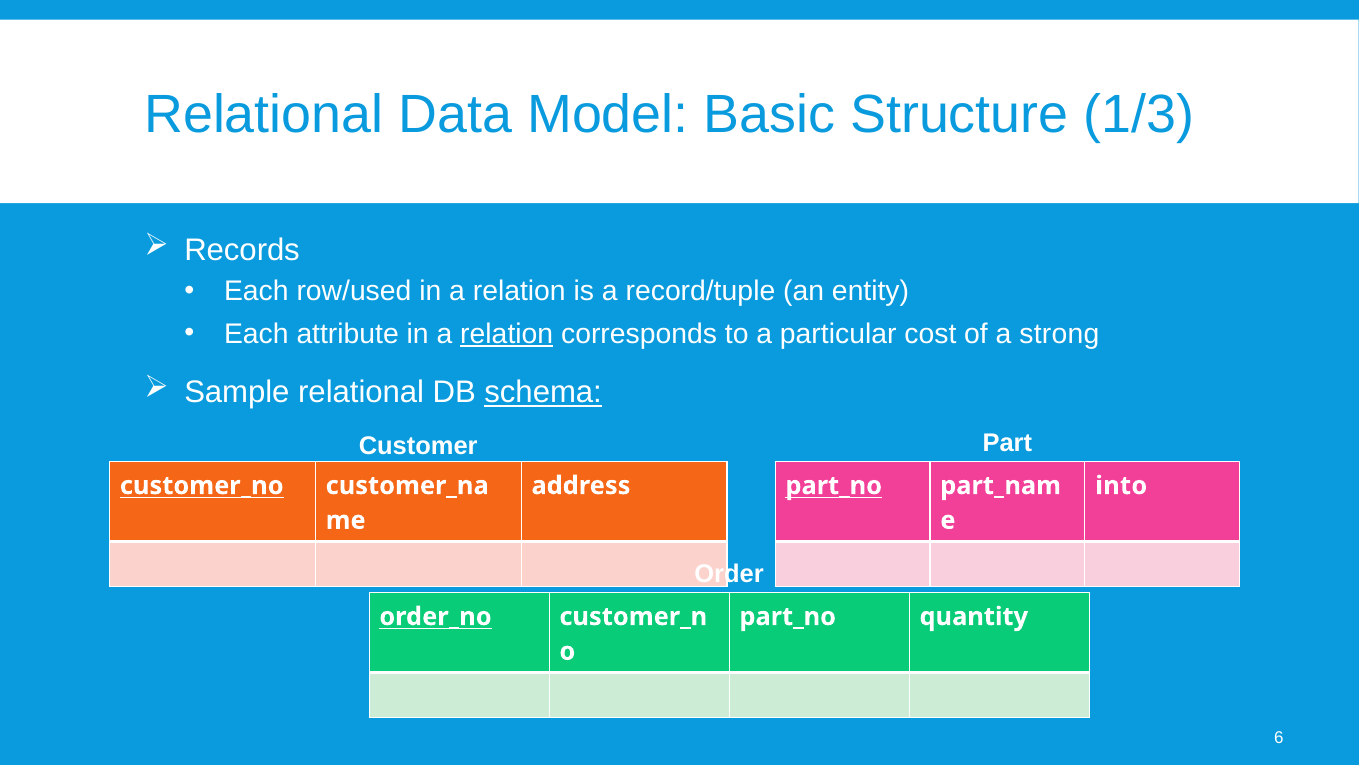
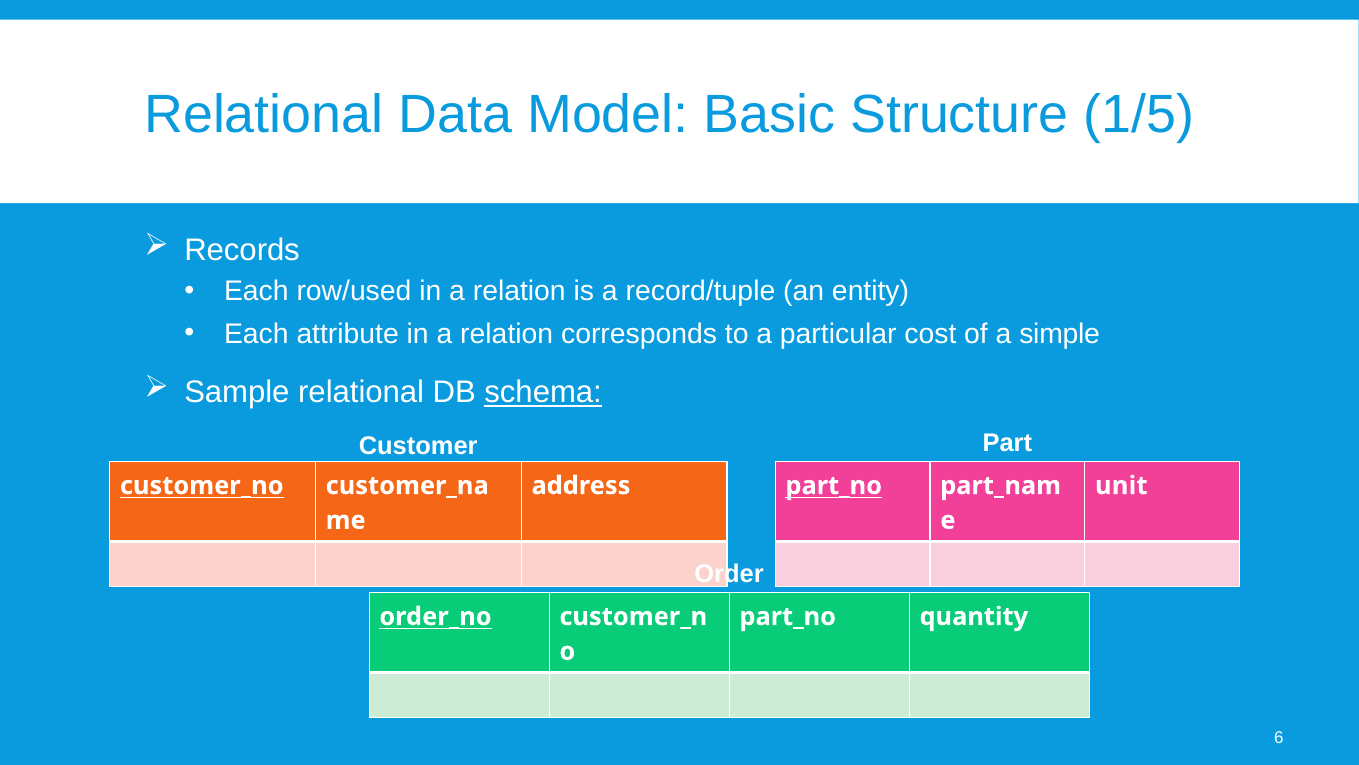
1/3: 1/3 -> 1/5 (1139, 114)
relation underline: present -> none (507, 334)
strong: strong -> simple (1060, 334)
into: into -> unit (1121, 485)
